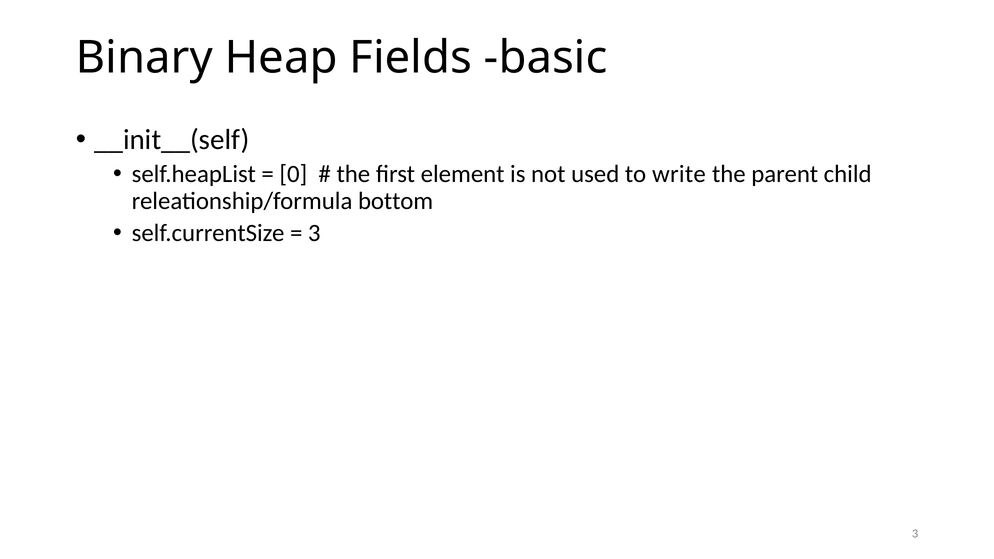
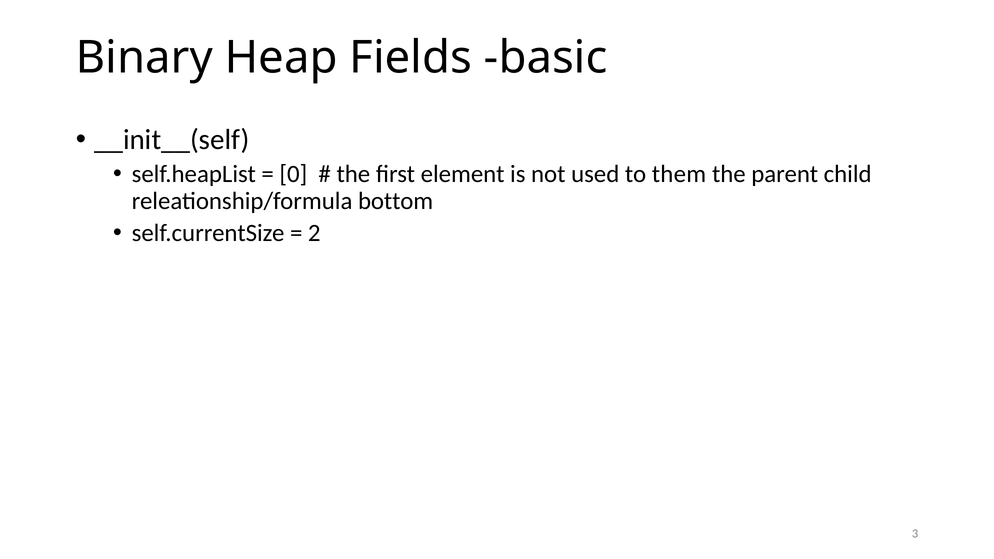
write: write -> them (679, 174)
3: 3 -> 2 (314, 233)
